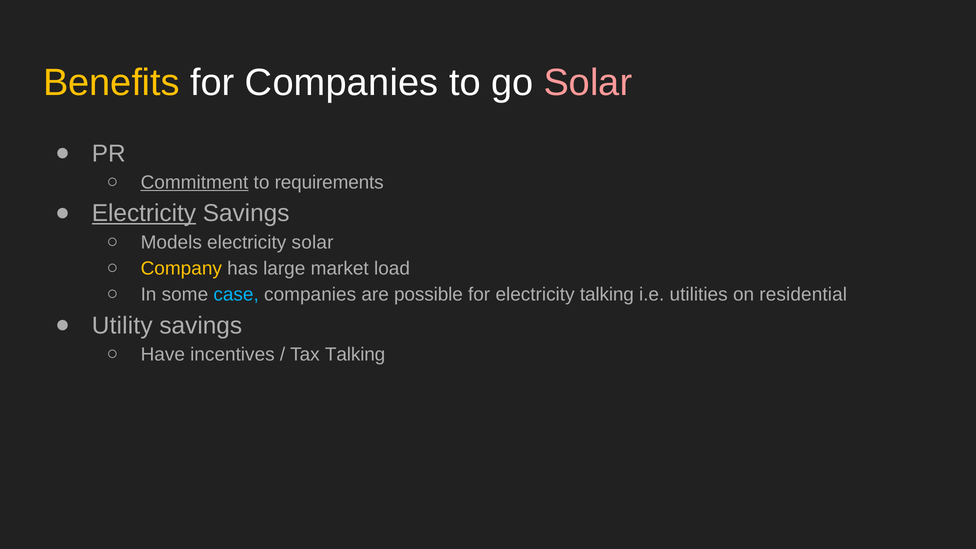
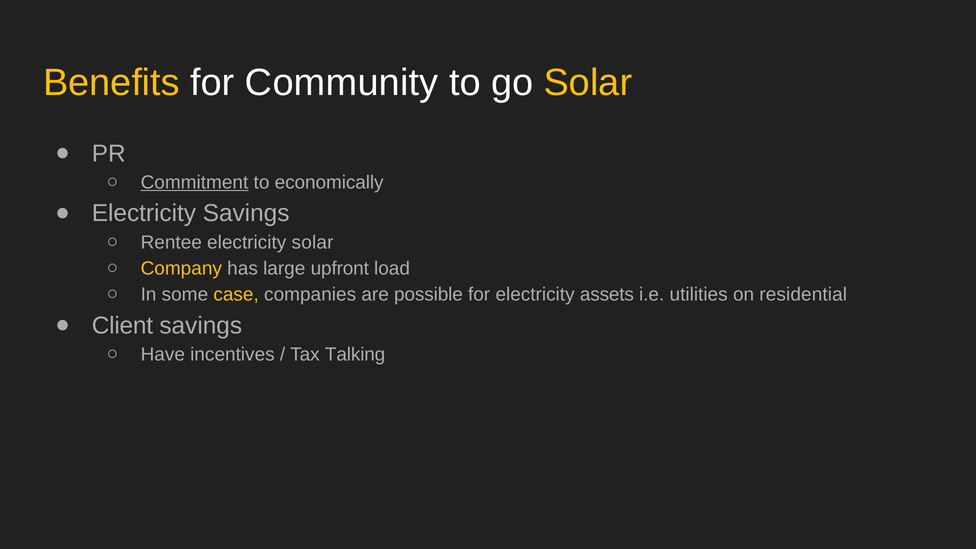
for Companies: Companies -> Community (342, 83)
Solar colour: pink -> yellow (588, 83)
requirements: requirements -> economically (329, 183)
Electricity underline: present -> none (144, 213)
Models: Models -> Rentee (171, 242)
market: market -> upfront (340, 269)
case colour: light blue -> yellow (236, 295)
electricity talking: talking -> assets (607, 295)
Utility: Utility -> Client (122, 325)
